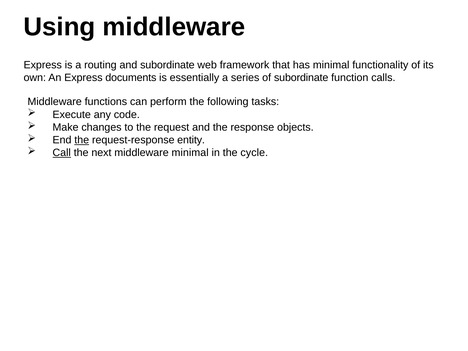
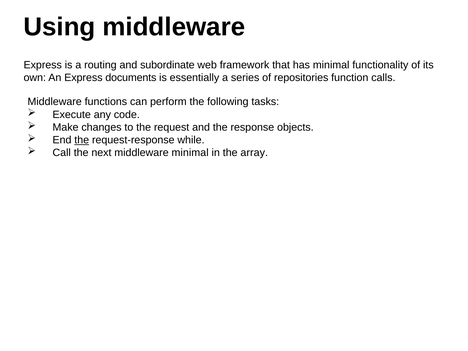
of subordinate: subordinate -> repositories (301, 78)
entity: entity -> while (191, 140)
Call underline: present -> none (62, 153)
cycle: cycle -> array (254, 153)
